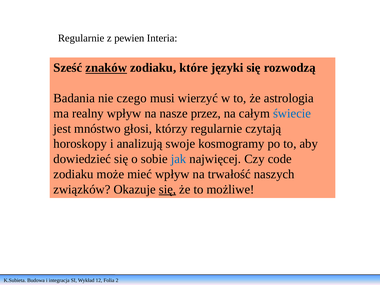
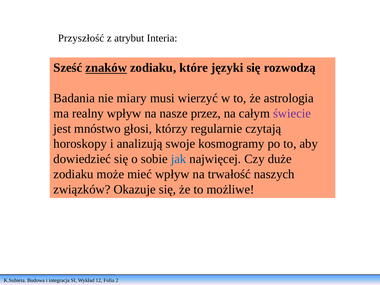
Regularnie: Regularnie -> Przyszłość (81, 38)
pewien: pewien -> atrybut (129, 38)
czego: czego -> miary (132, 98)
świecie colour: blue -> purple (292, 113)
code: code -> duże (280, 159)
się underline: present -> none (167, 189)
